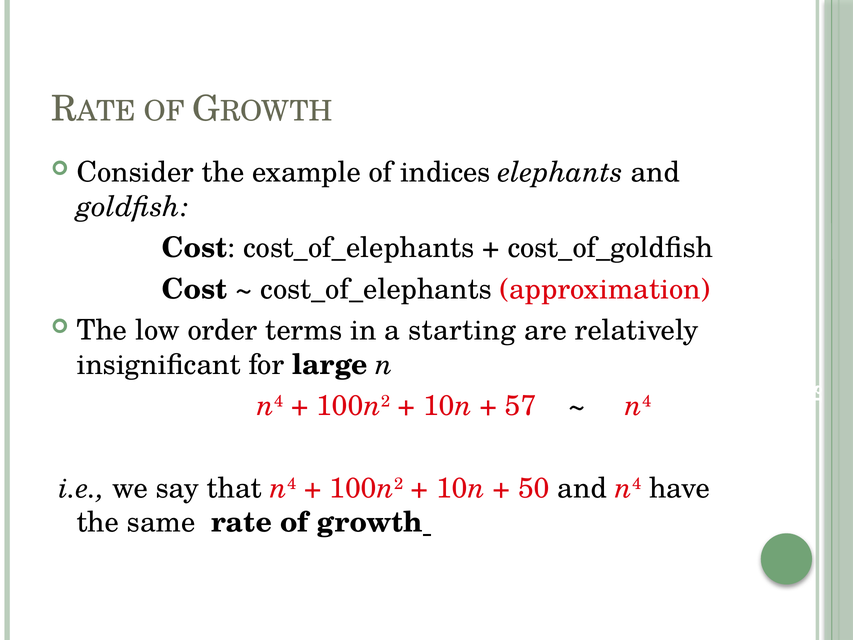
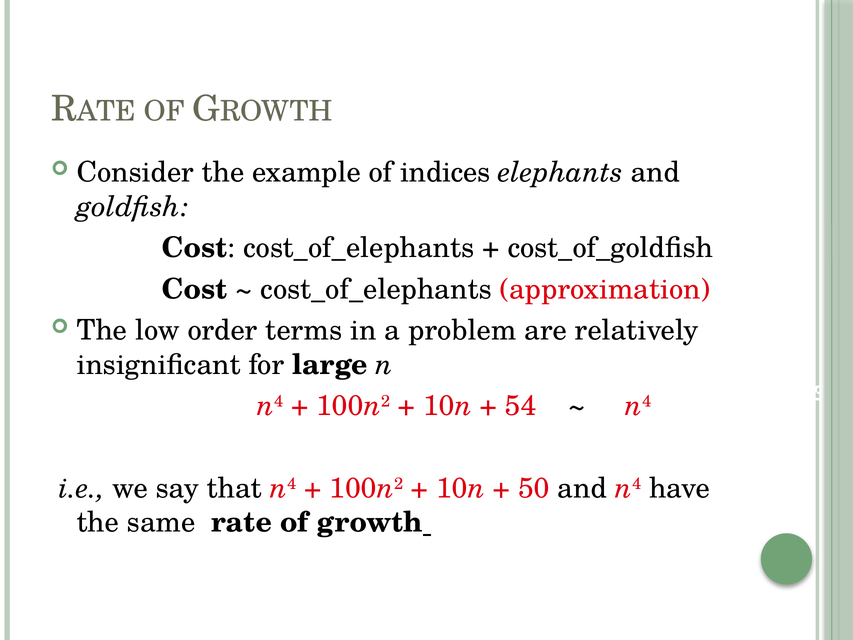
starting: starting -> problem (462, 330)
57: 57 -> 54 (521, 406)
